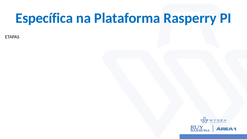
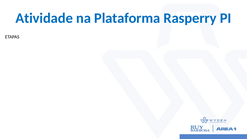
Específica: Específica -> Atividade (44, 18)
